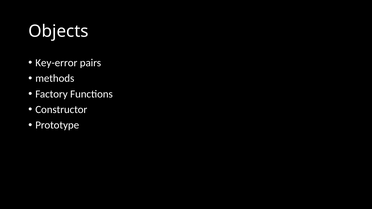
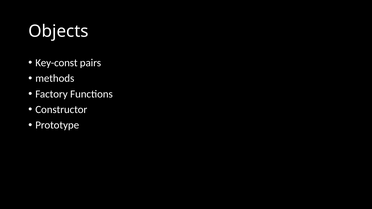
Key-error: Key-error -> Key-const (56, 63)
